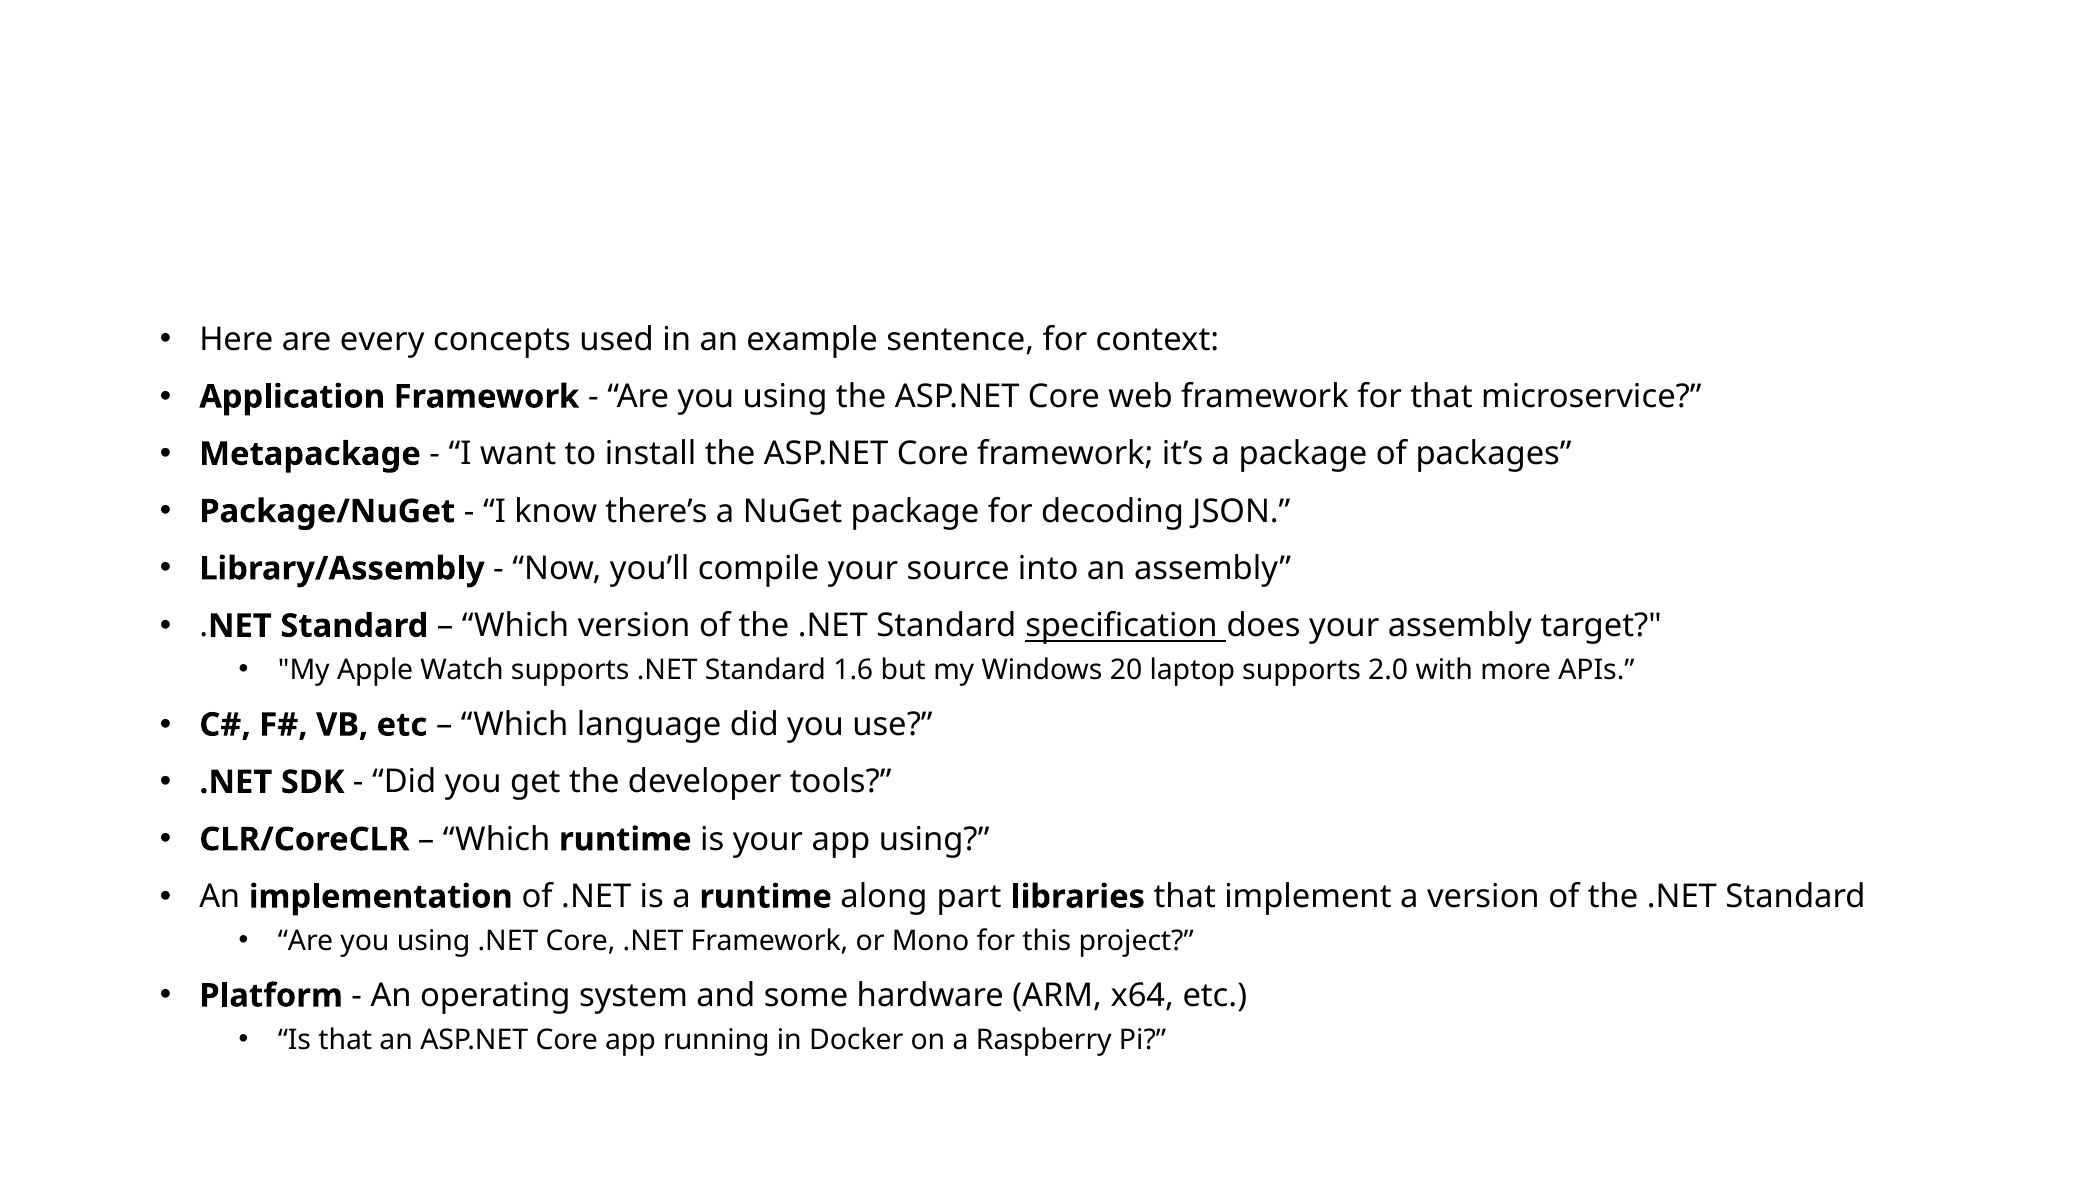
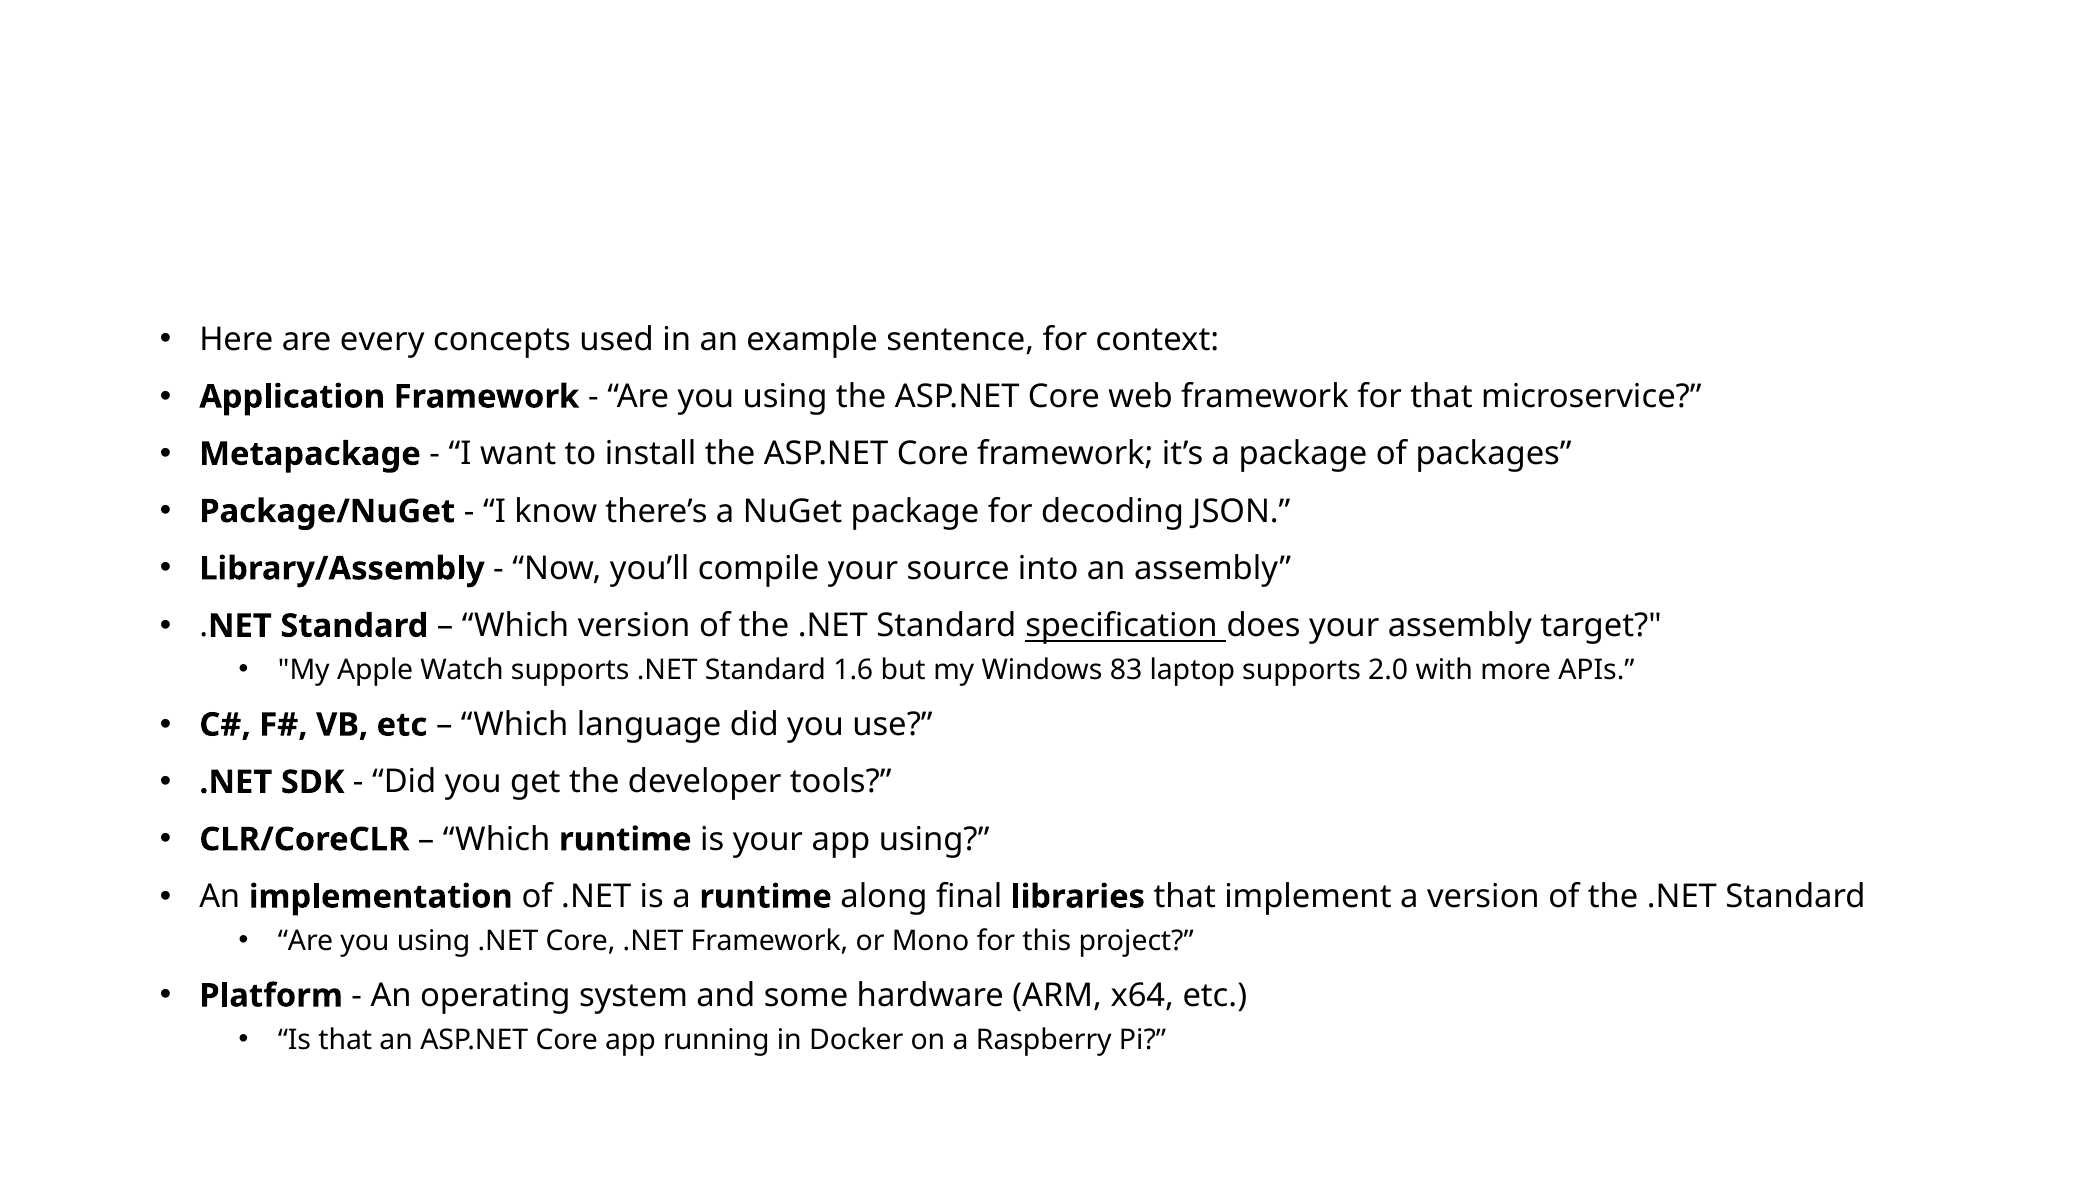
20: 20 -> 83 (1126, 670)
part: part -> final (969, 897)
